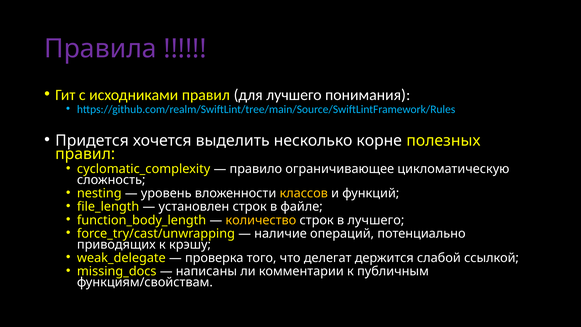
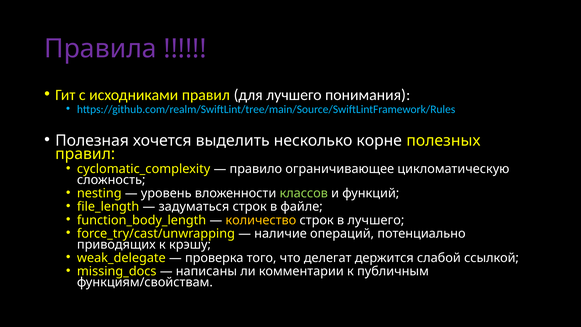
Придется: Придется -> Полезная (92, 140)
классов colour: yellow -> light green (304, 193)
установлен: установлен -> задуматься (194, 207)
